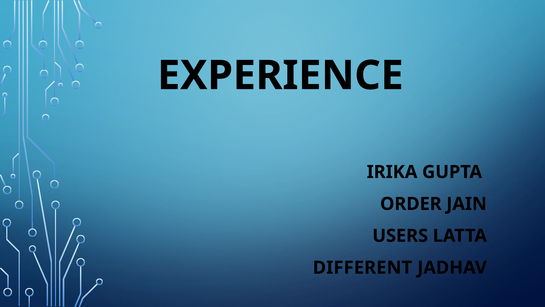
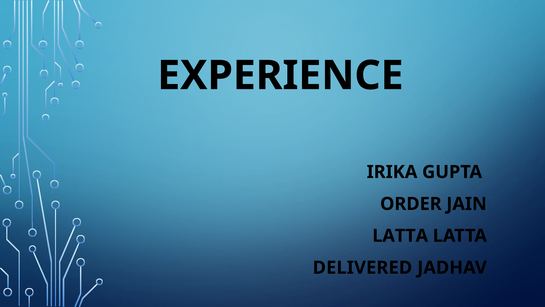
USERS: USERS -> LATTA (400, 235)
DIFFERENT: DIFFERENT -> DELIVERED (362, 267)
